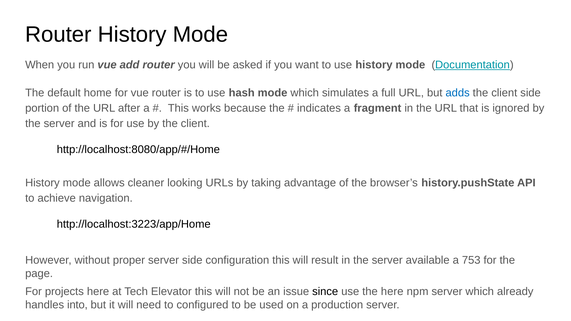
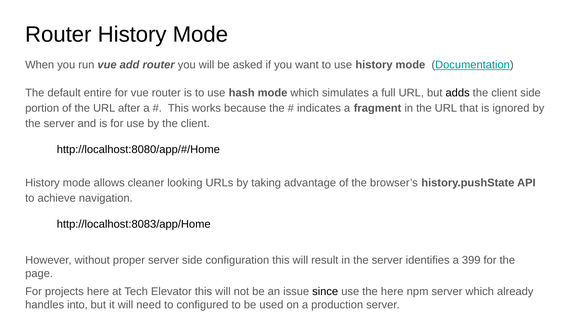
home: home -> entire (98, 93)
adds colour: blue -> black (458, 93)
http://localhost:3223/app/Home: http://localhost:3223/app/Home -> http://localhost:8083/app/Home (134, 224)
available: available -> identifies (428, 260)
753: 753 -> 399 (471, 260)
